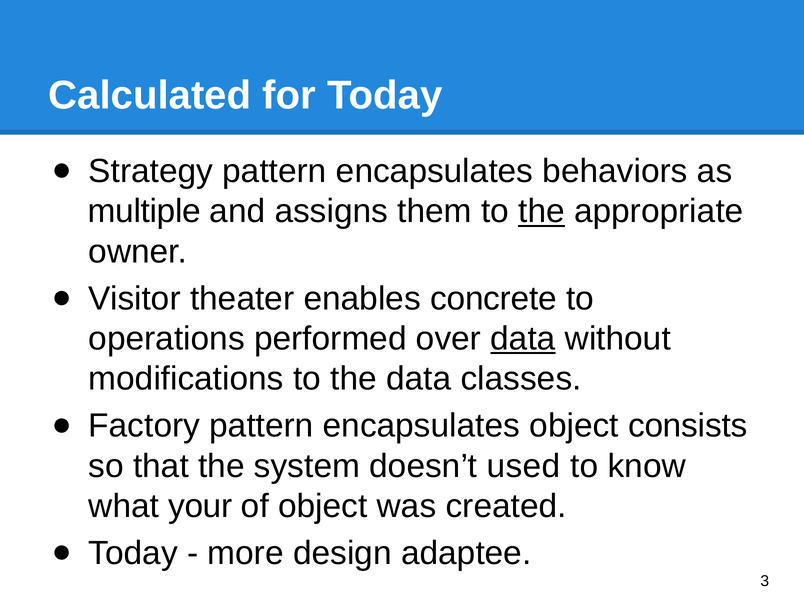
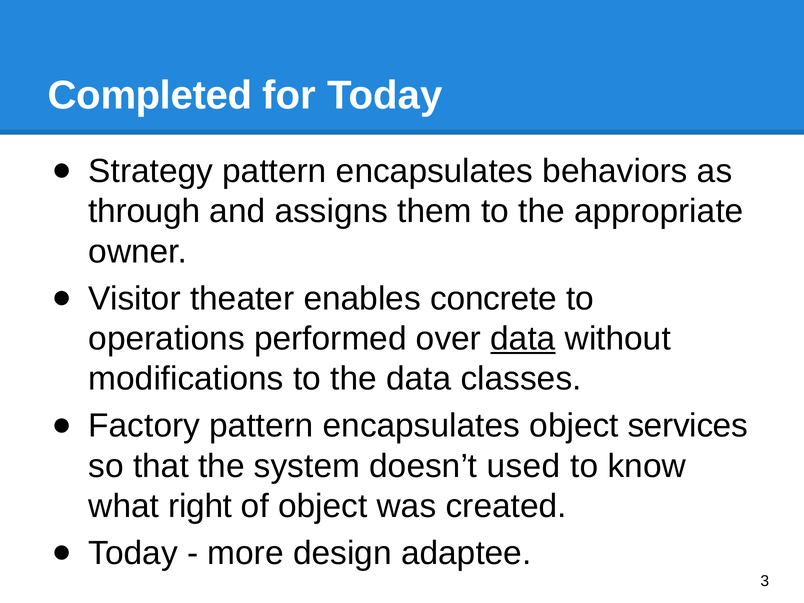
Calculated: Calculated -> Completed (150, 95)
multiple: multiple -> through (144, 211)
the underline: present -> none (541, 211)
consists: consists -> services (688, 426)
your: your -> right (200, 506)
